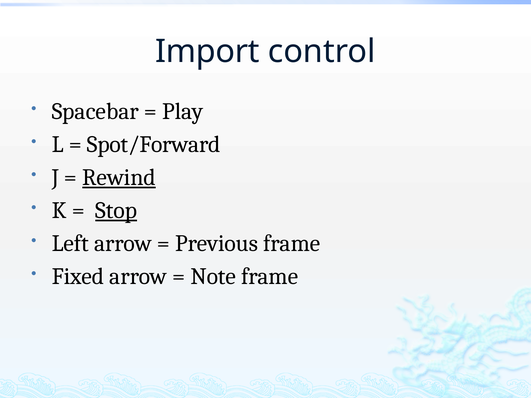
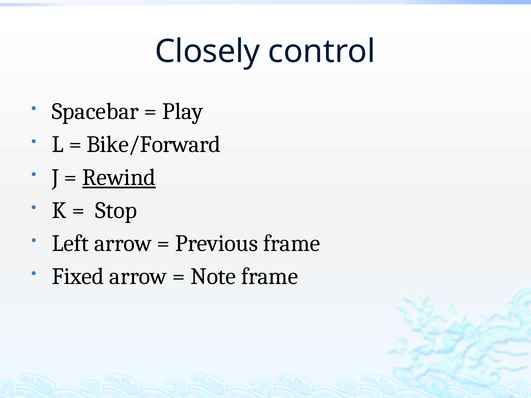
Import: Import -> Closely (207, 51)
Spot/Forward: Spot/Forward -> Bike/Forward (154, 144)
Stop underline: present -> none (116, 211)
